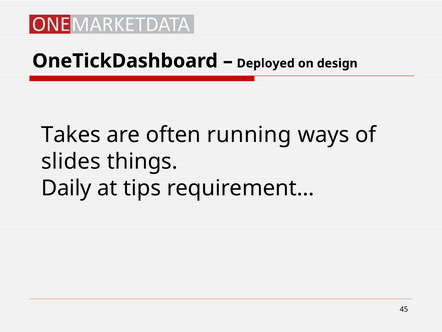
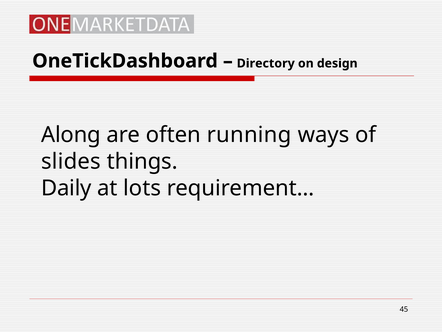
Deployed: Deployed -> Directory (266, 63)
Takes: Takes -> Along (71, 135)
tips: tips -> lots (142, 188)
